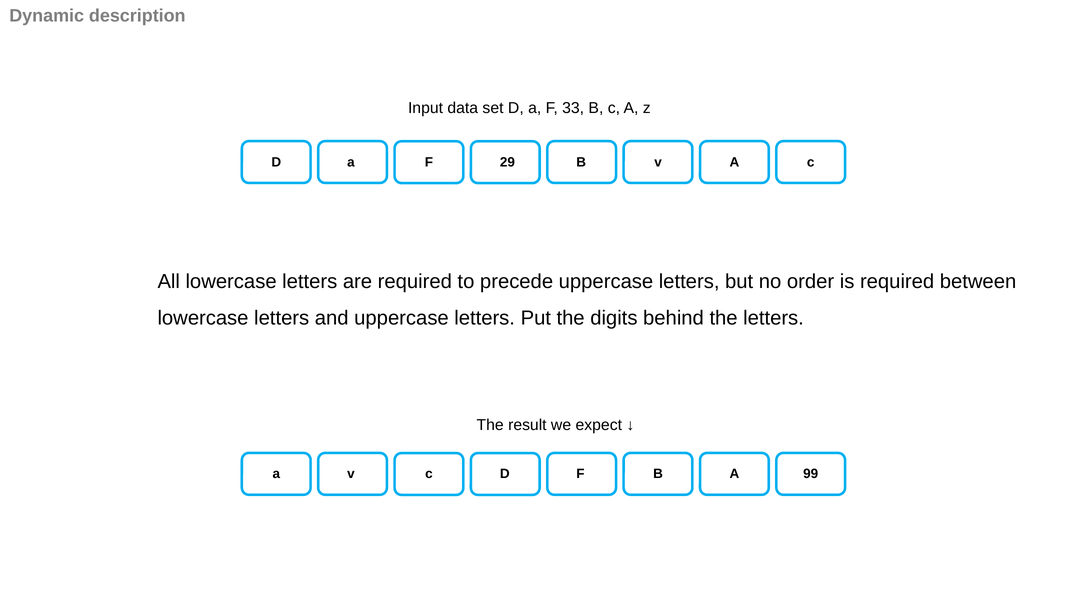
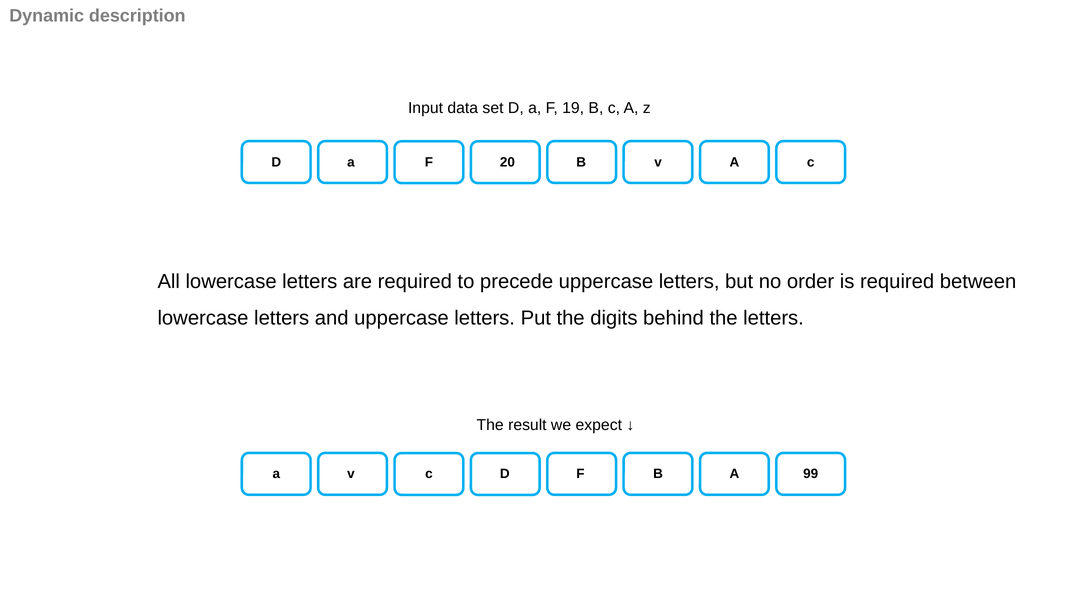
33: 33 -> 19 (573, 108)
29: 29 -> 20 (507, 162)
